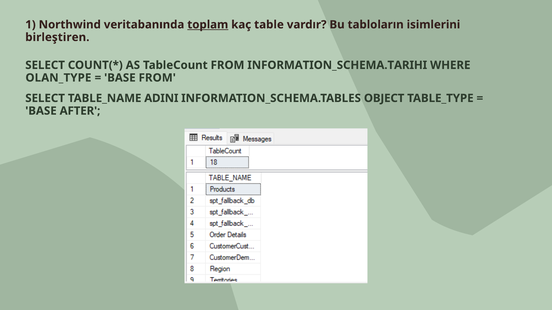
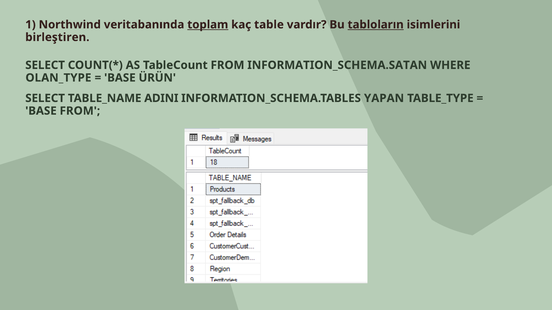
tabloların underline: none -> present (376, 25)
INFORMATION_SCHEMA.TARIHI: INFORMATION_SCHEMA.TARIHI -> INFORMATION_SCHEMA.SATAN (337, 65)
BASE FROM: FROM -> ÜRÜN (157, 78)
OBJECT: OBJECT -> YAPAN (384, 98)
BASE AFTER: AFTER -> FROM (80, 111)
